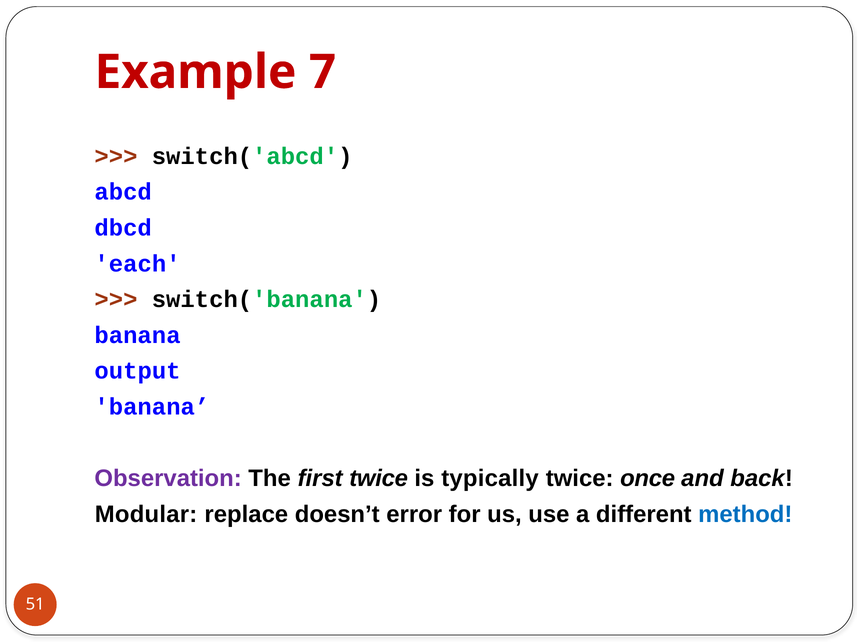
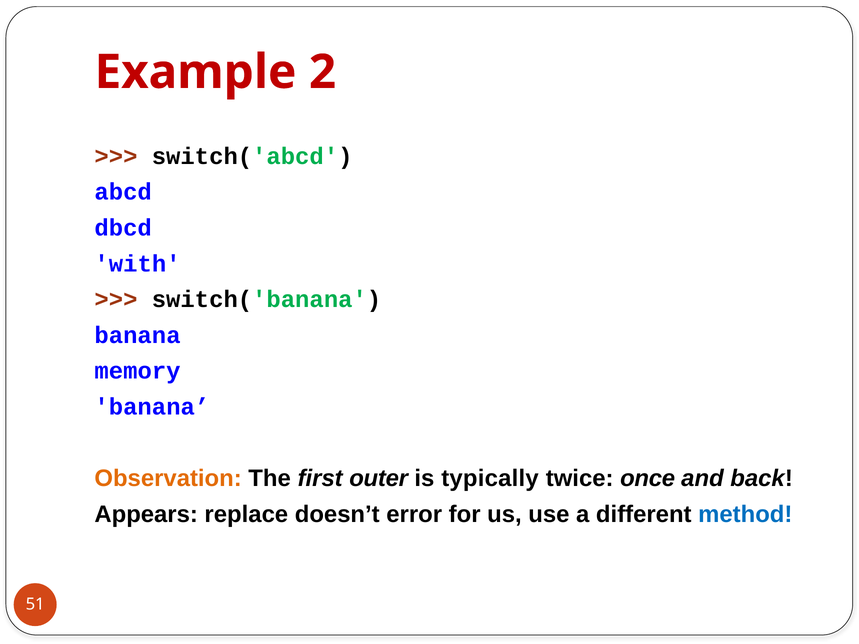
7: 7 -> 2 (322, 72)
each: each -> with (138, 264)
output: output -> memory (138, 371)
Observation colour: purple -> orange (168, 479)
first twice: twice -> outer (379, 479)
Modular: Modular -> Appears (146, 514)
